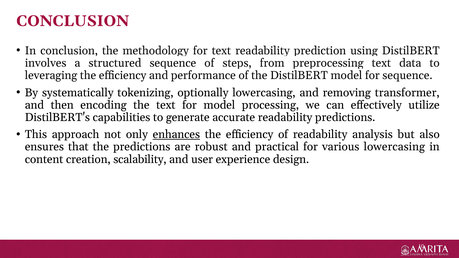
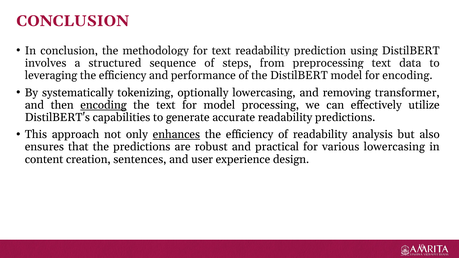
for sequence: sequence -> encoding (407, 75)
encoding underline: none -> present (103, 105)
scalability: scalability -> sentences (140, 159)
